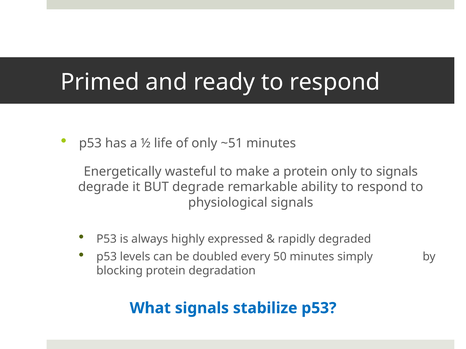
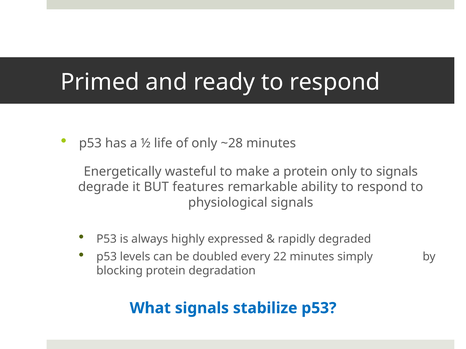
~51: ~51 -> ~28 (232, 143)
BUT degrade: degrade -> features (198, 187)
50: 50 -> 22 (280, 257)
